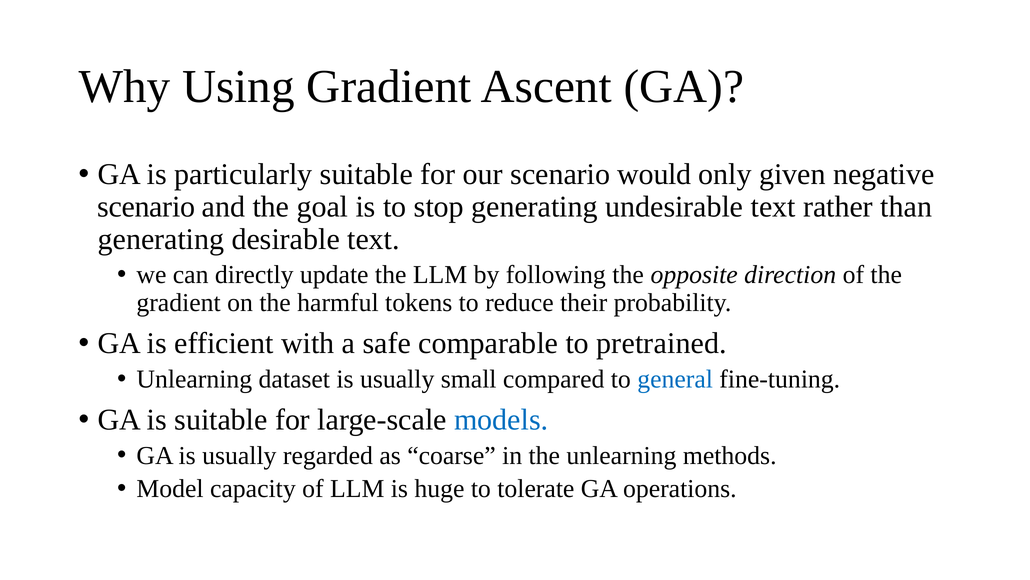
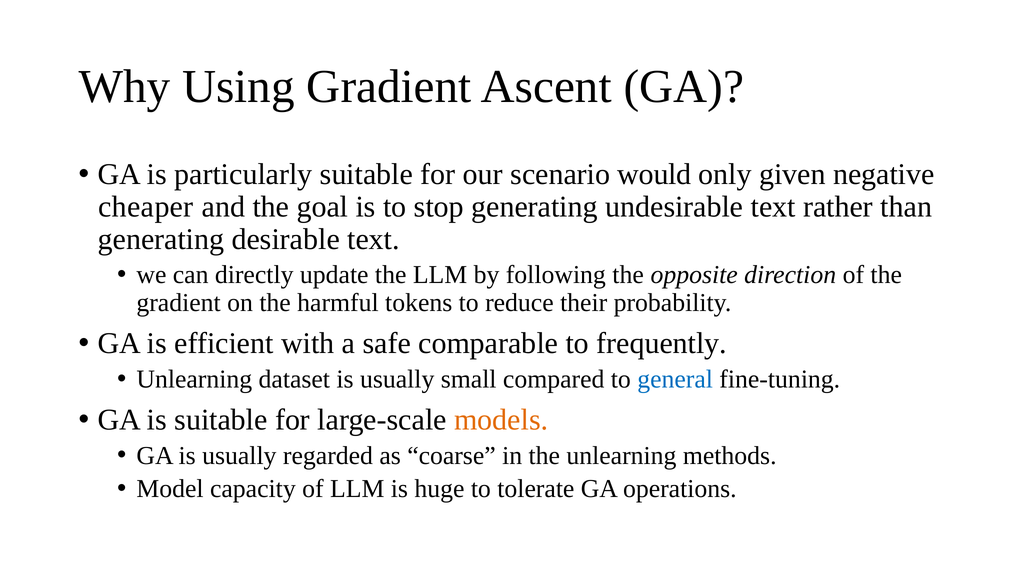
scenario: scenario -> cheaper (146, 207)
pretrained: pretrained -> frequently (662, 343)
models colour: blue -> orange (501, 420)
